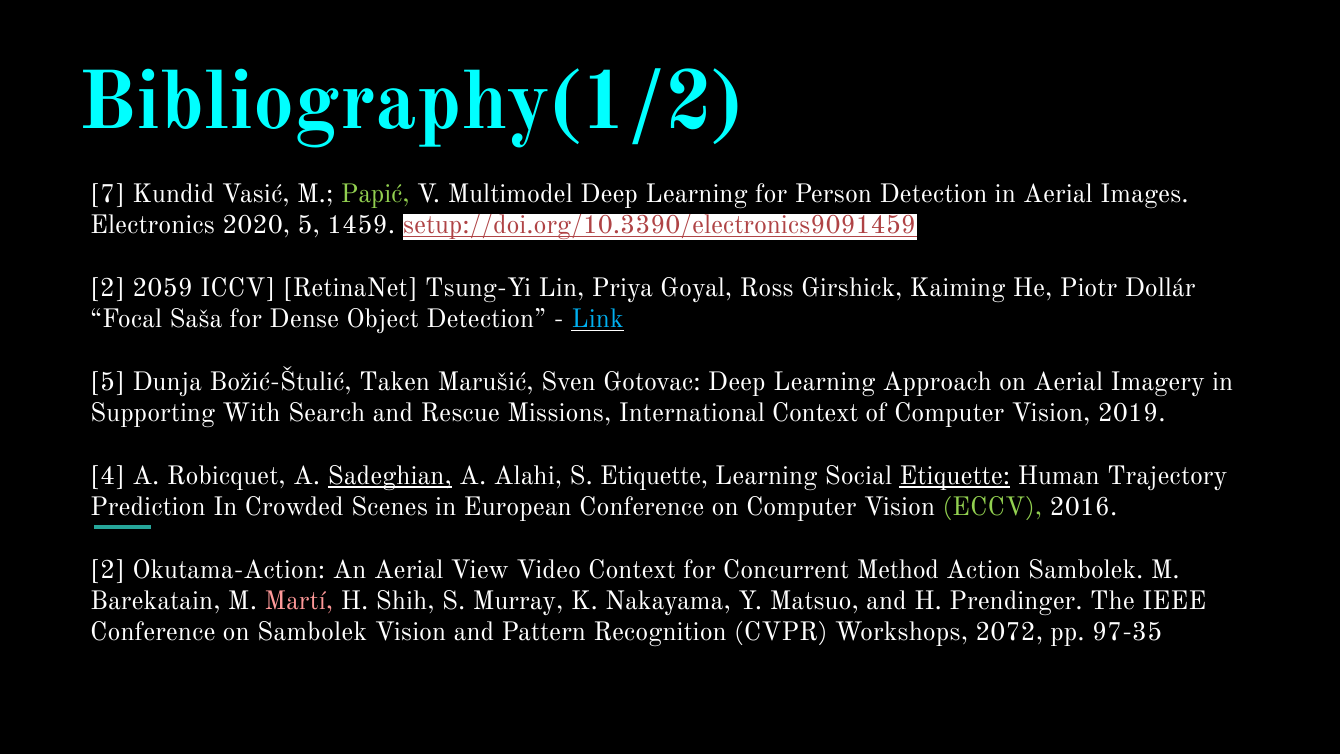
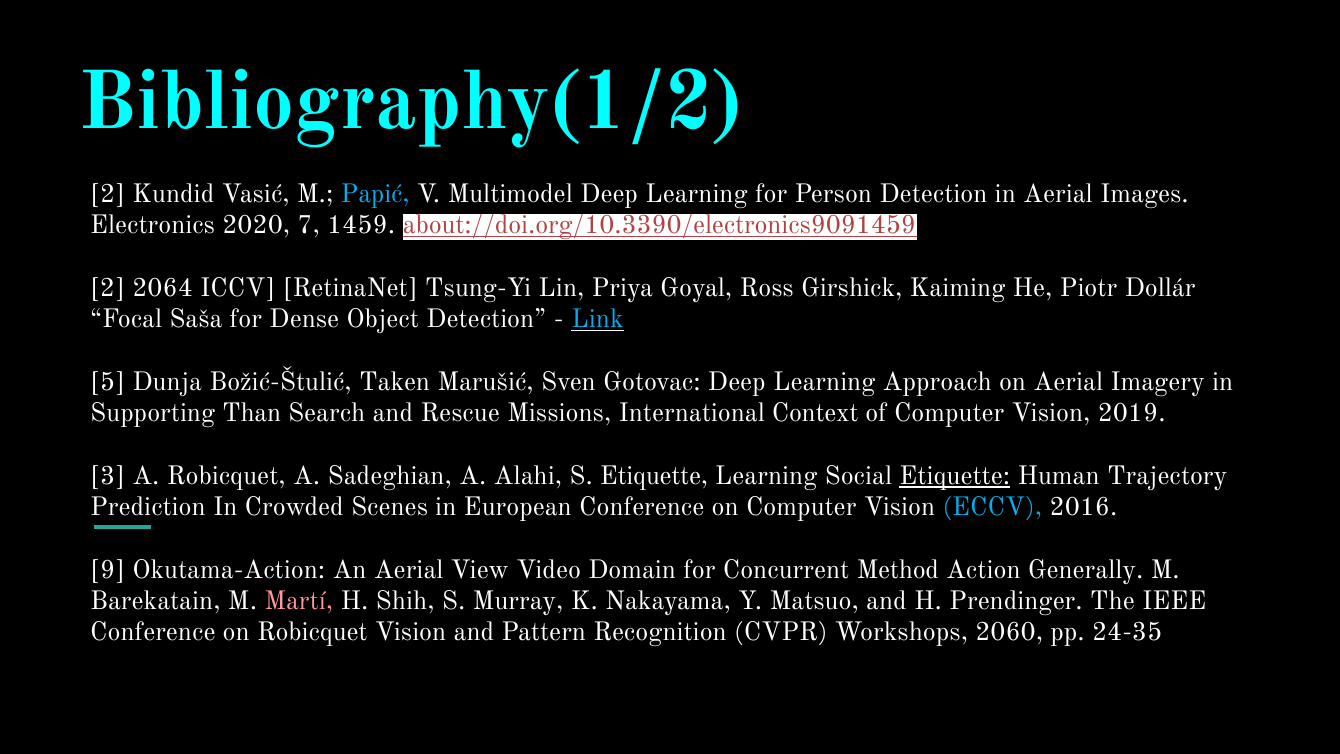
7: 7 -> 2 (108, 194)
Papić colour: light green -> light blue (375, 194)
2020 5: 5 -> 7 (309, 225)
setup://doi.org/10.3390/electronics9091459: setup://doi.org/10.3390/electronics9091459 -> about://doi.org/10.3390/electronics9091459 (659, 225)
2059: 2059 -> 2064 (163, 288)
With: With -> Than (252, 413)
4: 4 -> 3 (108, 476)
Sadeghian underline: present -> none (390, 476)
ECCV colour: light green -> light blue (992, 507)
2: 2 -> 9 (108, 569)
Video Context: Context -> Domain (632, 569)
Action Sambolek: Sambolek -> Generally (1086, 569)
on Sambolek: Sambolek -> Robicquet (312, 632)
2072: 2072 -> 2060 (1009, 632)
97-35: 97-35 -> 24-35 (1127, 632)
